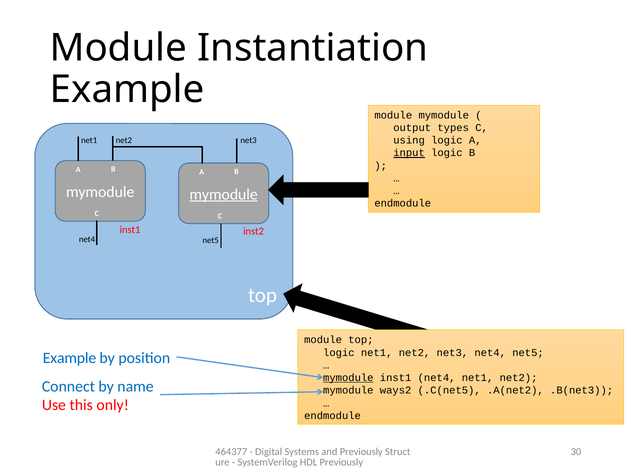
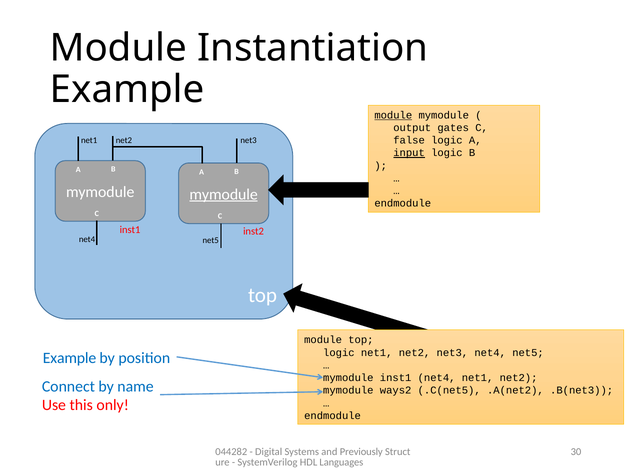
module underline: none -> present (393, 115)
types: types -> gates (453, 128)
using: using -> false (409, 140)
mymodule underline: present -> none (348, 378)
464377: 464377 -> 044282 (231, 452)
HDL Previously: Previously -> Languages (341, 462)
